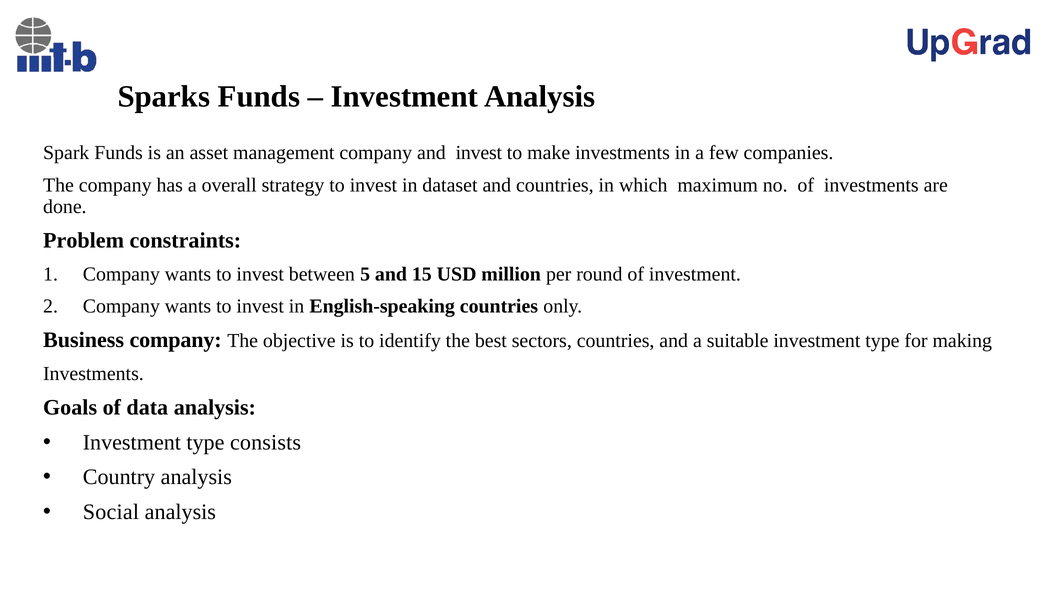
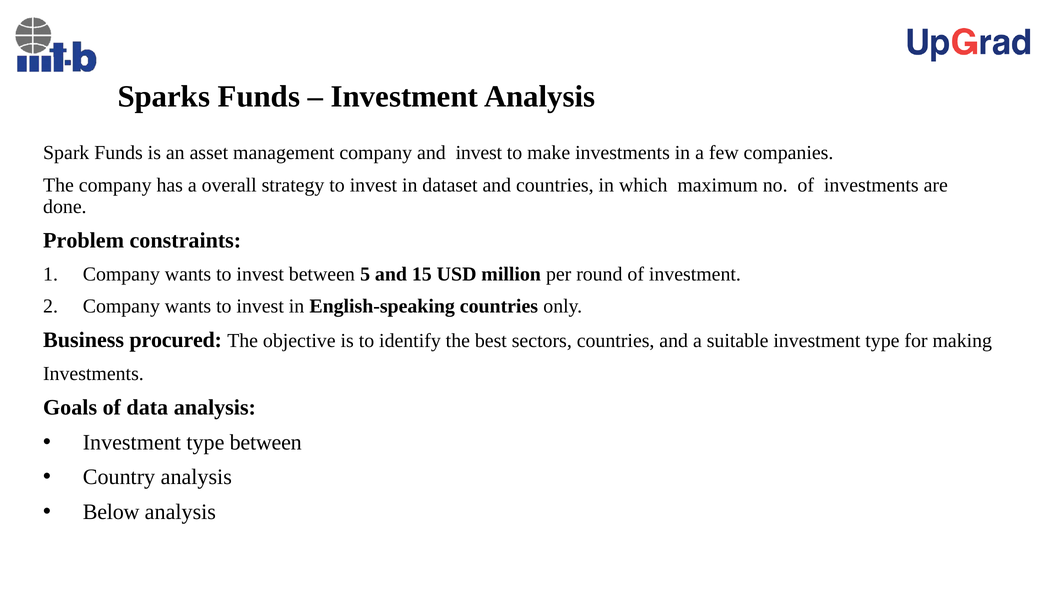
Business company: company -> procured (176, 340)
type consists: consists -> between (266, 443)
Social: Social -> Below (111, 513)
